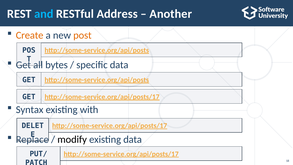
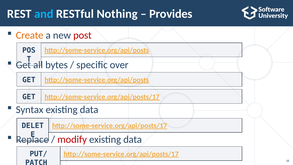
Address: Address -> Nothing (117, 14)
Another: Another -> Provides (171, 14)
post colour: orange -> red (82, 35)
specific data: data -> over (119, 65)
with: with -> data (89, 110)
modify colour: black -> red (72, 139)
